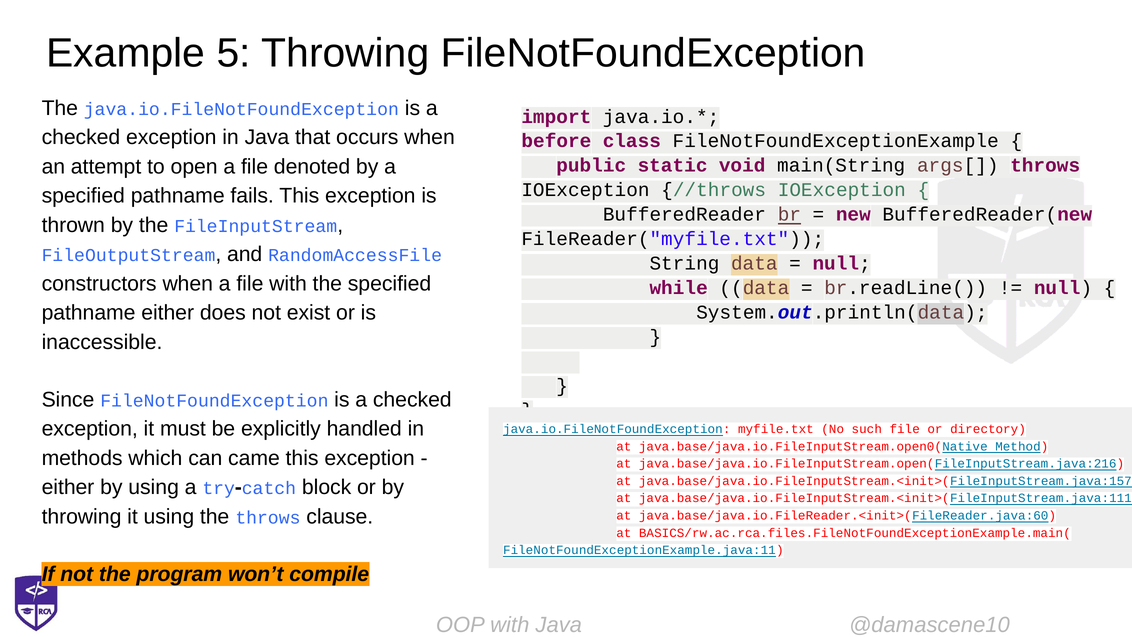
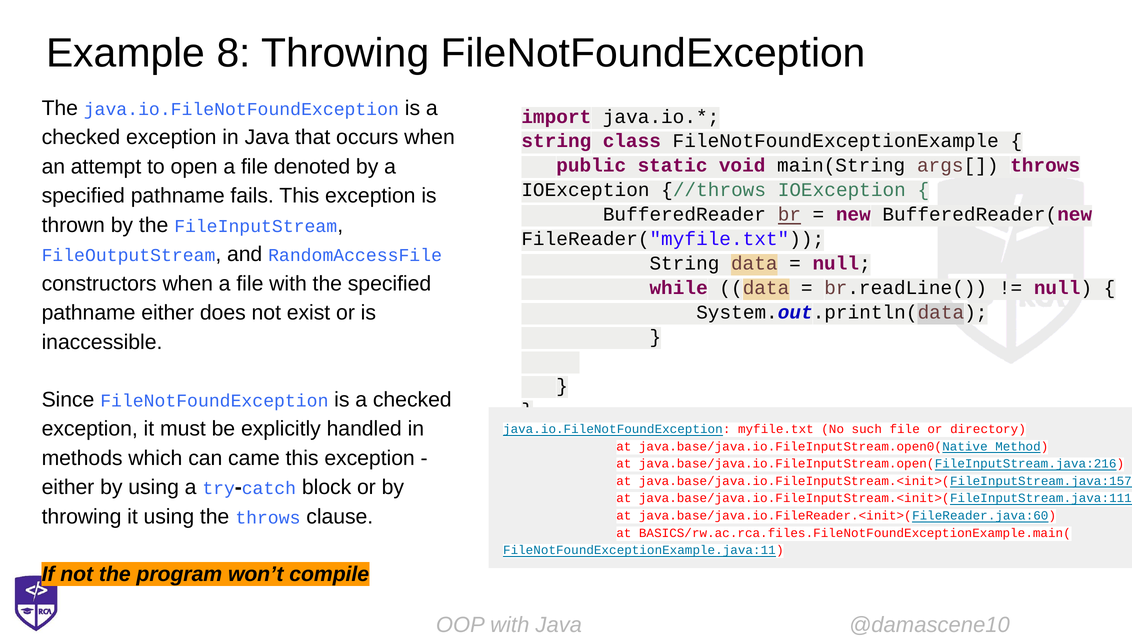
5: 5 -> 8 (234, 53)
before: before -> string (556, 141)
